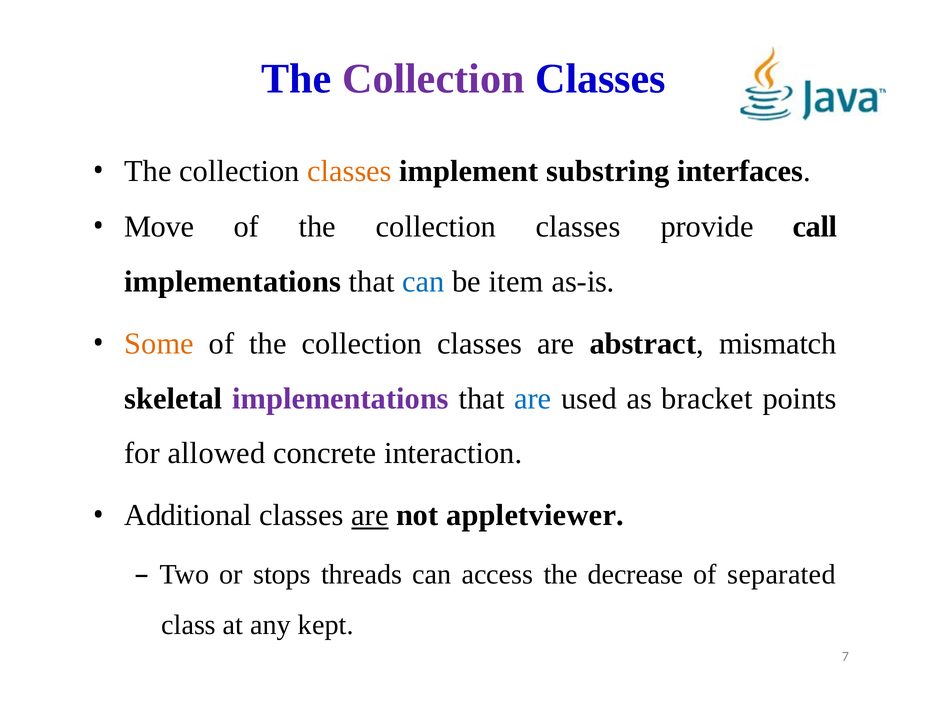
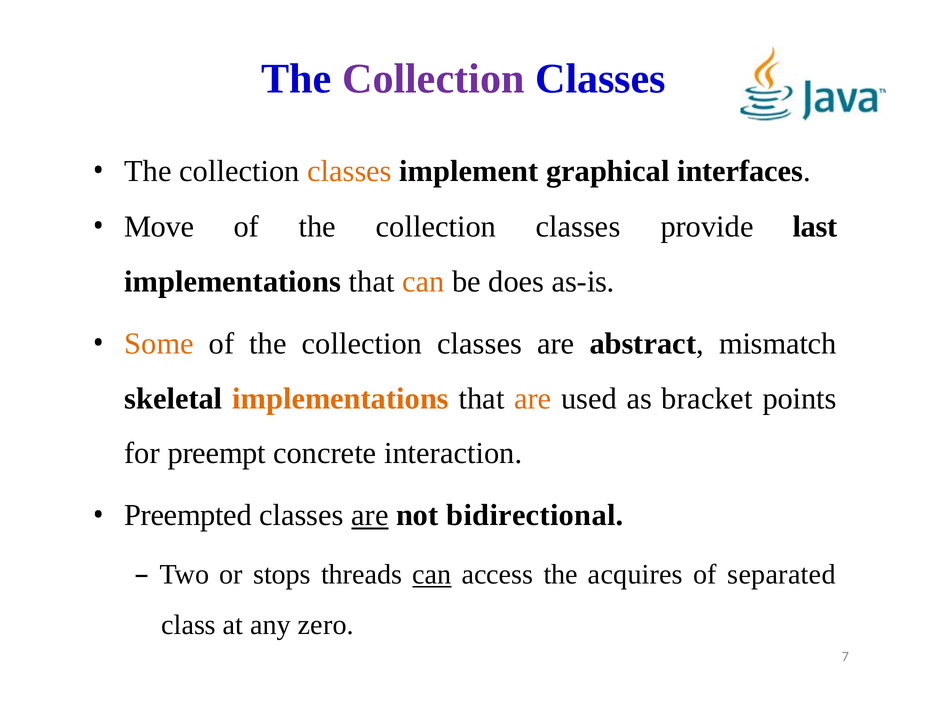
substring: substring -> graphical (608, 171)
call: call -> last (815, 227)
can colour: blue -> orange (423, 282)
item: item -> does (516, 282)
implementations colour: purple -> orange (341, 399)
are colour: blue -> orange (533, 399)
allowed: allowed -> preempt (217, 453)
Additional: Additional -> Preempted (188, 515)
appletviewer: appletviewer -> bidirectional (535, 515)
can underline: none -> present (432, 575)
decrease: decrease -> acquires (635, 575)
kept: kept -> zero (326, 625)
